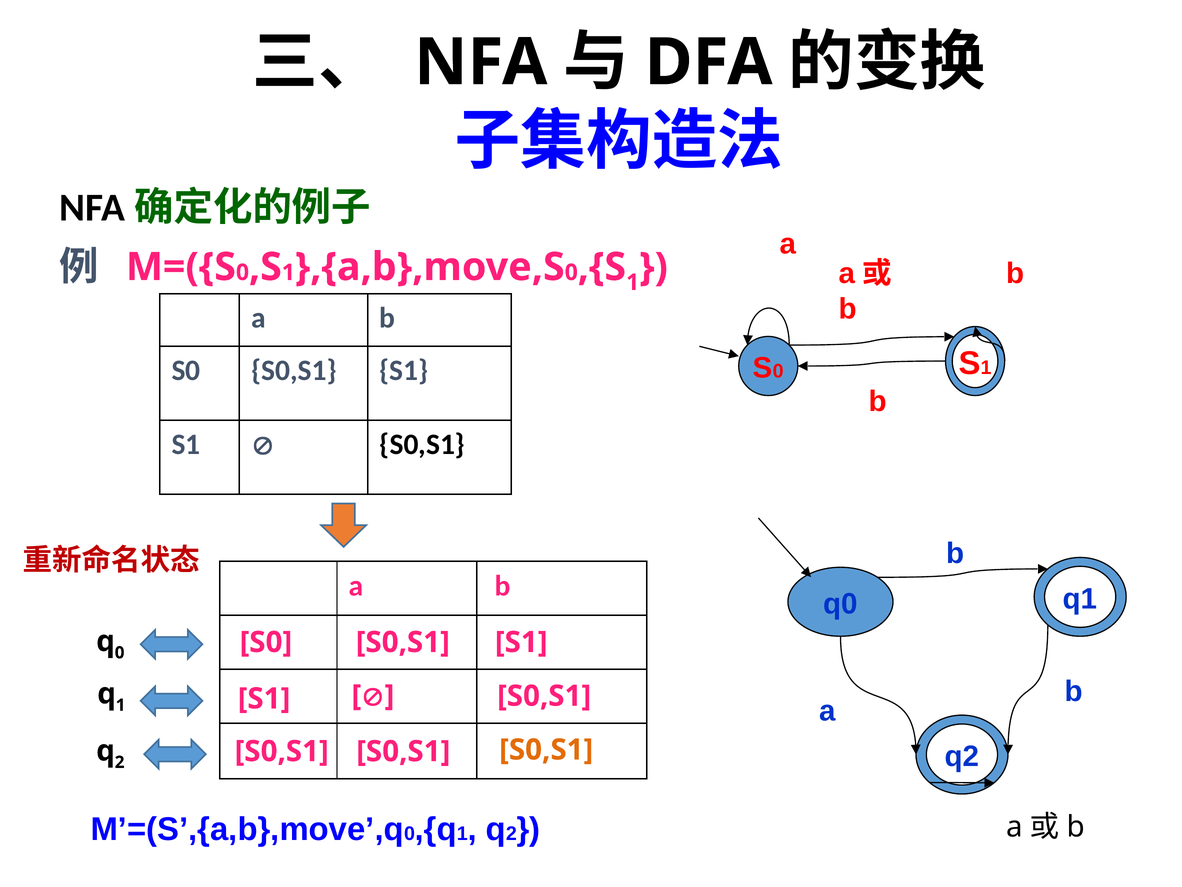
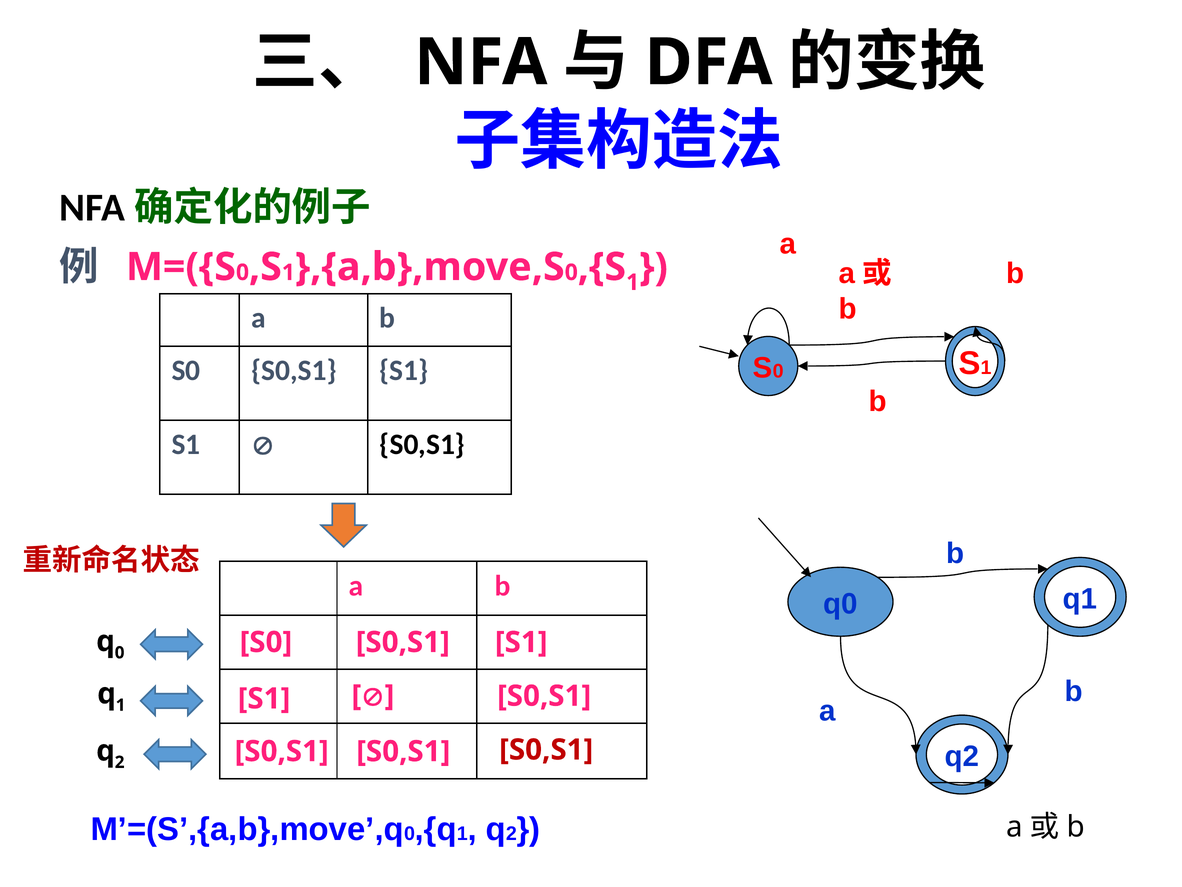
S0,S1 colour: orange -> red (546, 749)
